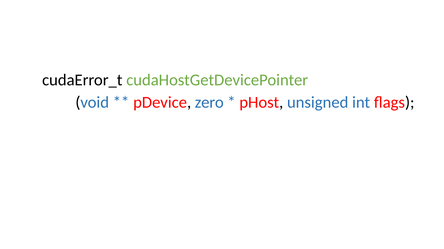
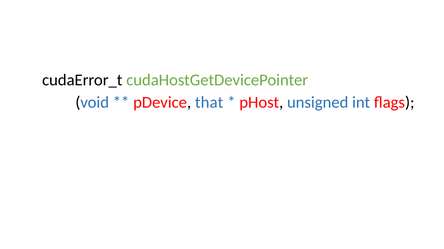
zero: zero -> that (209, 103)
